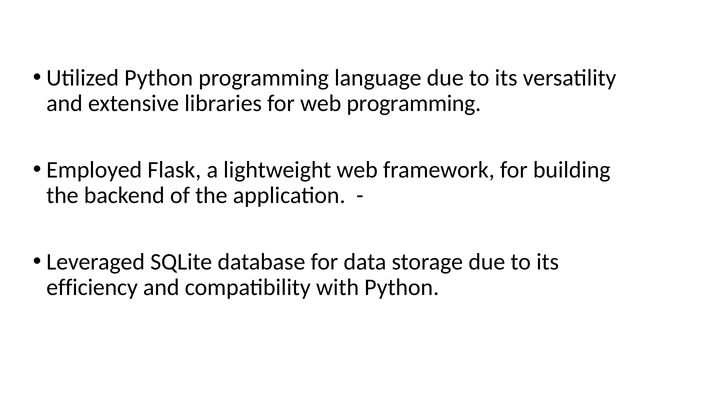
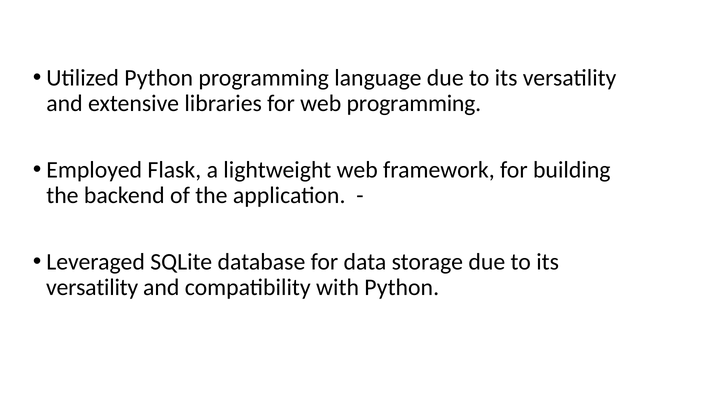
efficiency: efficiency -> versatility (92, 287)
